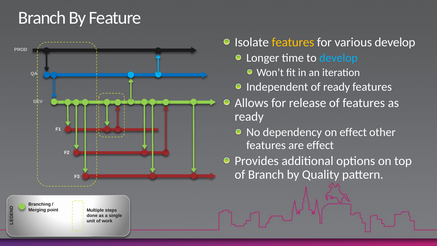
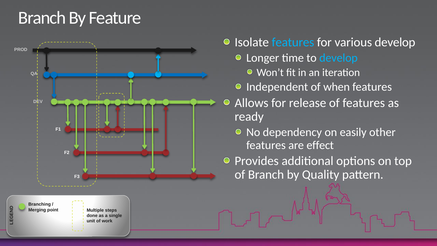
features colour: yellow -> light blue (293, 42)
of ready: ready -> when (337, 87)
on effect: effect -> easily (353, 132)
